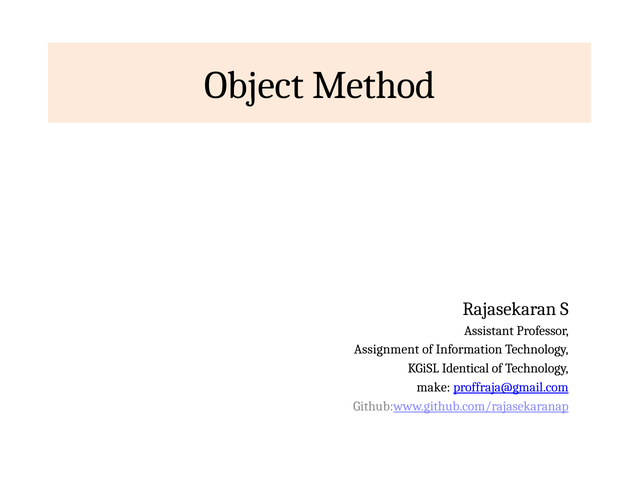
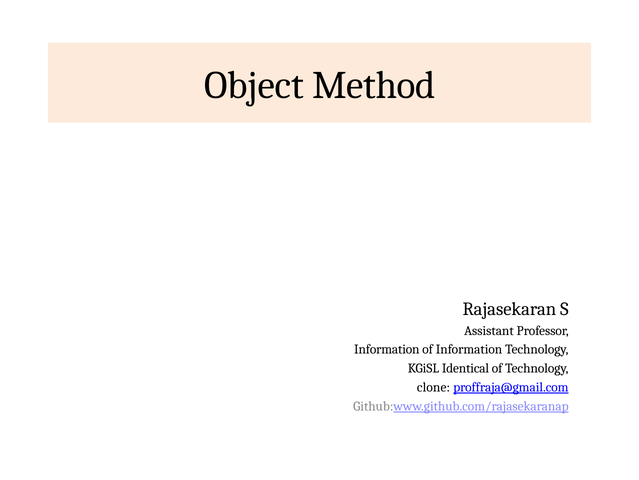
Assignment: Assignment -> Information (387, 349)
make: make -> clone (434, 387)
